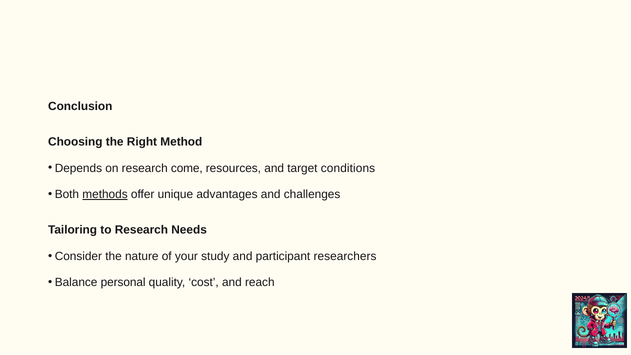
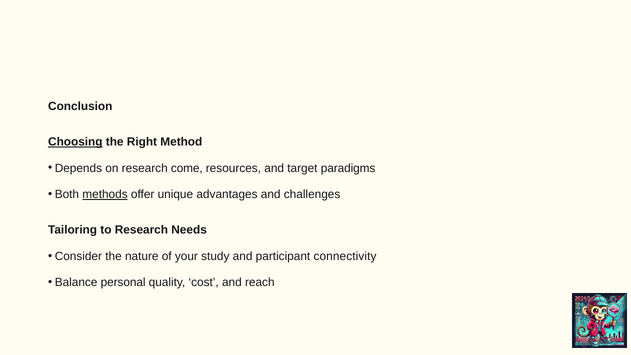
Choosing underline: none -> present (75, 142)
conditions: conditions -> paradigms (348, 168)
researchers: researchers -> connectivity (345, 256)
